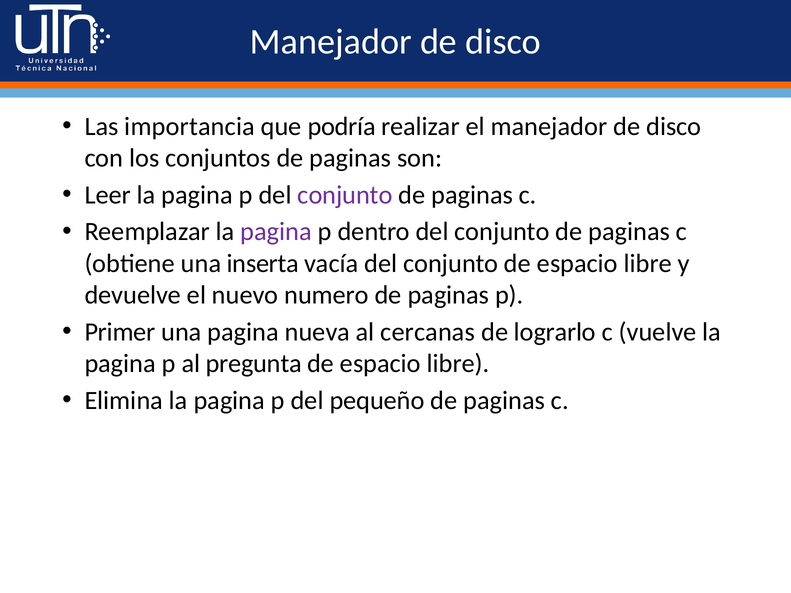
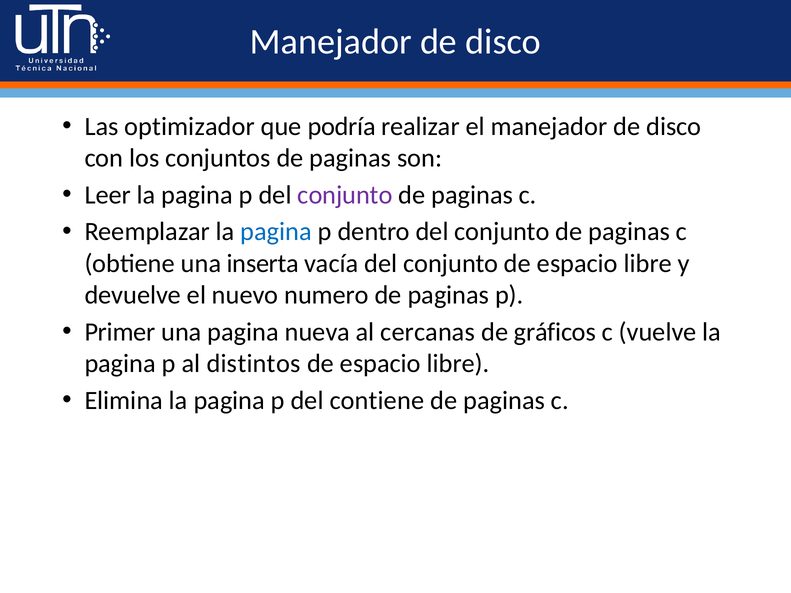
importancia: importancia -> optimizador (190, 126)
pagina colour: purple -> blue (276, 232)
lograrlo: lograrlo -> gráficos (555, 332)
pregunta: pregunta -> distintos (254, 364)
pequeño: pequeño -> contiene (377, 401)
